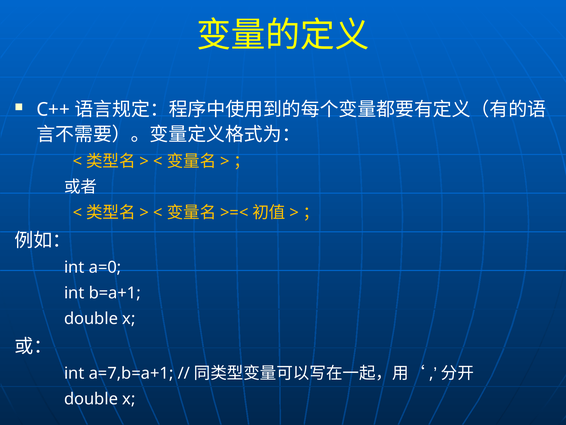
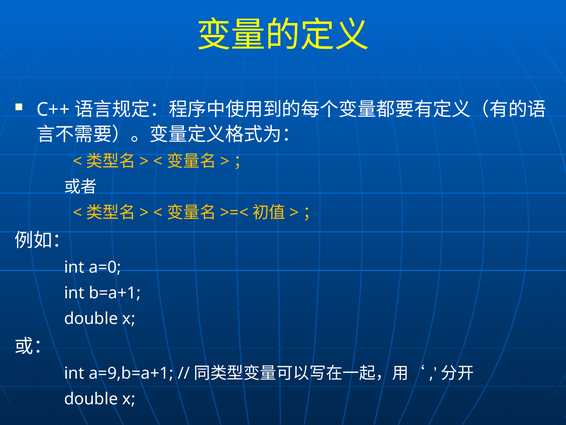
a=7,b=a+1: a=7,b=a+1 -> a=9,b=a+1 (131, 373)
